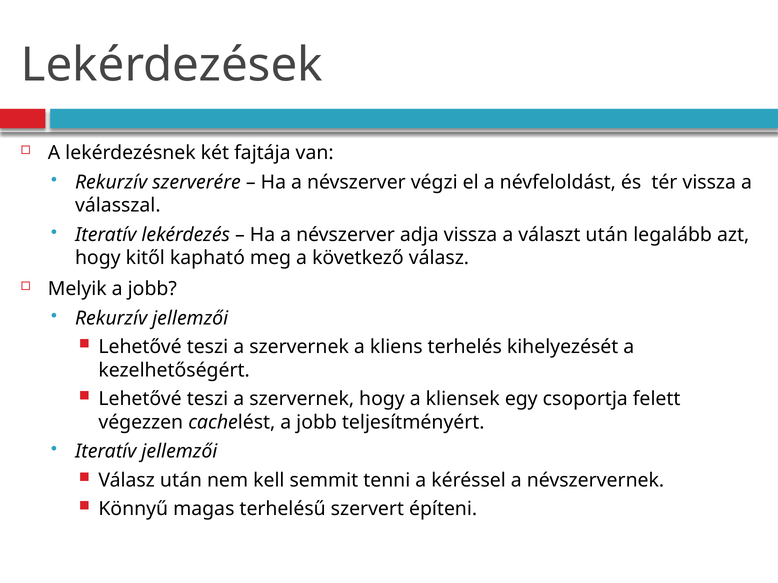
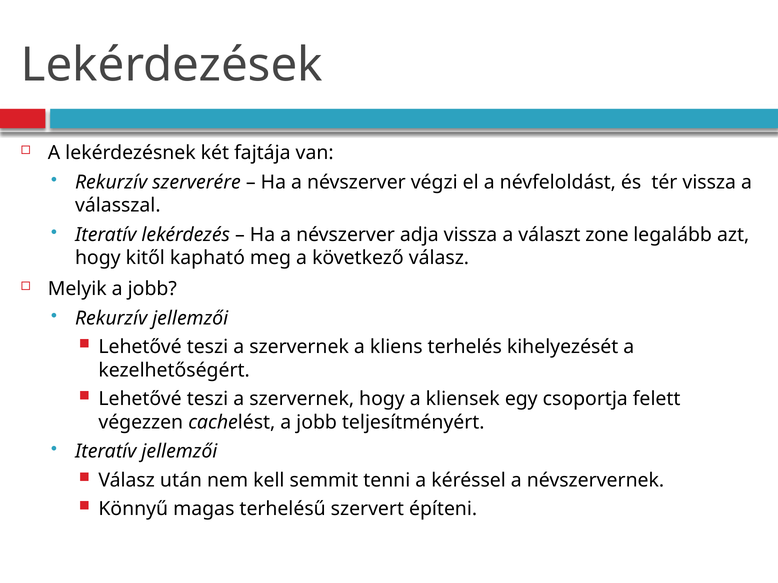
választ után: után -> zone (607, 235)
